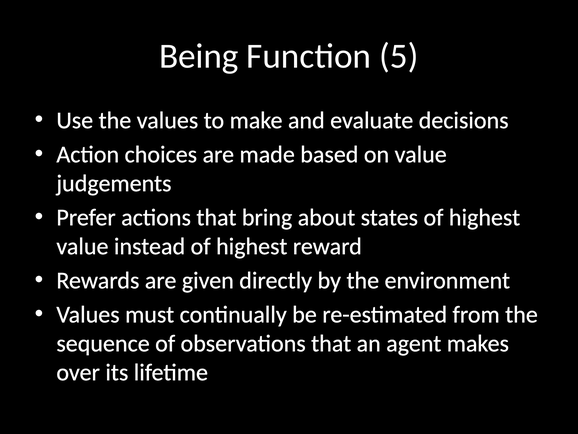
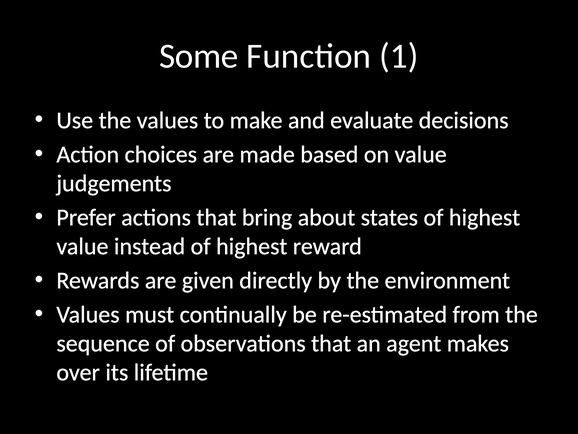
Being: Being -> Some (199, 56)
5: 5 -> 1 (399, 56)
